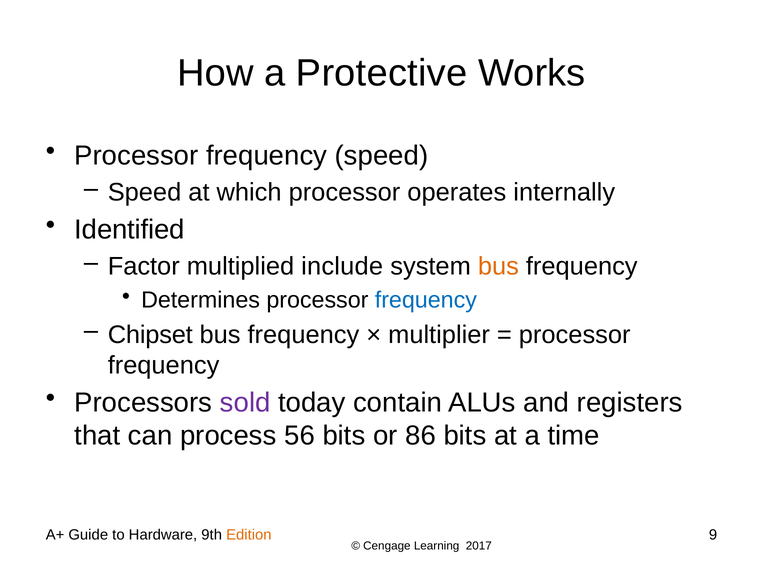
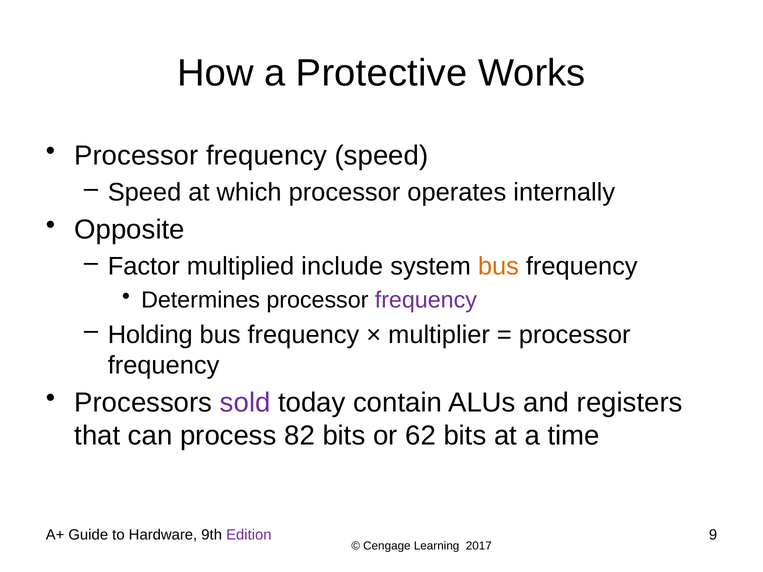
Identified: Identified -> Opposite (130, 230)
frequency colour: blue -> purple (426, 300)
Chipset: Chipset -> Holding (150, 335)
56: 56 -> 82 (300, 436)
86: 86 -> 62 (421, 436)
Edition colour: orange -> purple (249, 535)
